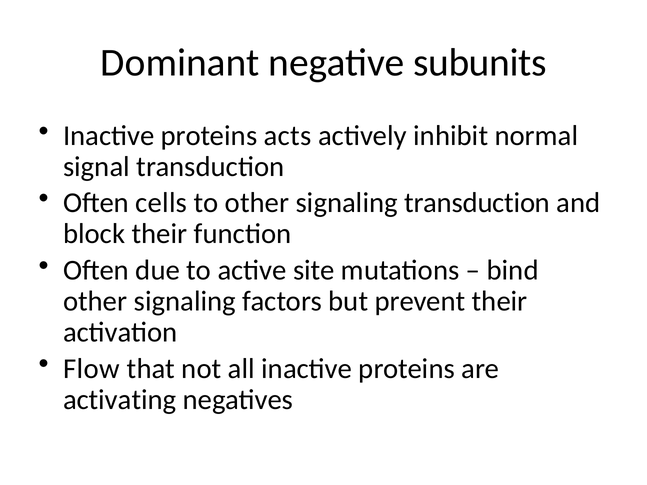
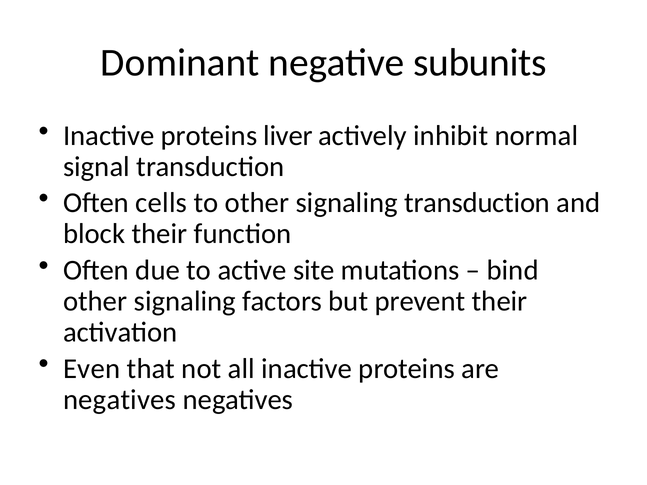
acts: acts -> liver (288, 136)
Flow: Flow -> Even (92, 369)
activating: activating -> negatives (120, 400)
